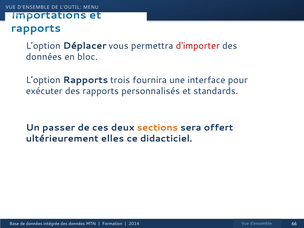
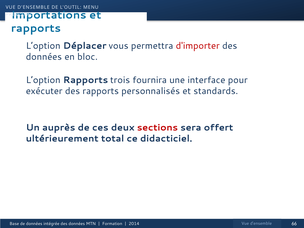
passer: passer -> auprès (59, 127)
sections colour: orange -> red (157, 127)
elles: elles -> total (113, 139)
